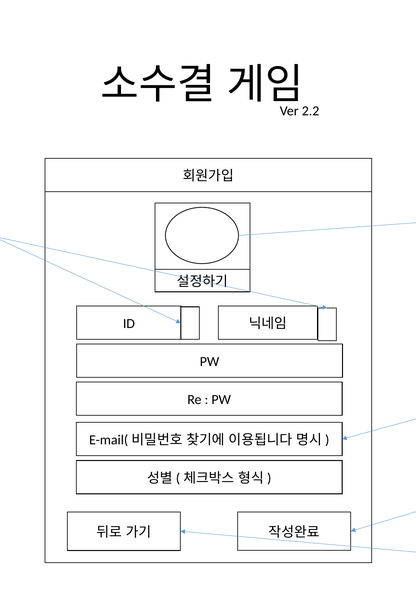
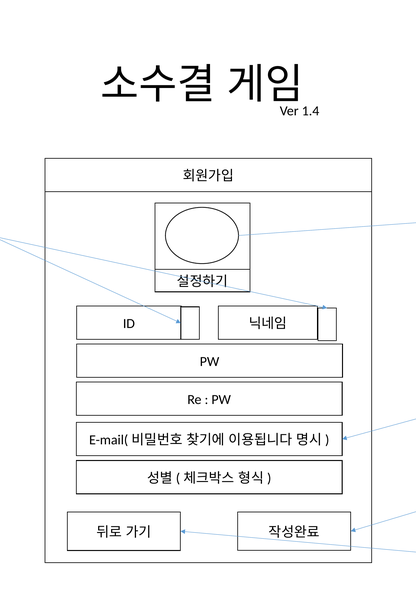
2.2: 2.2 -> 1.4 (311, 111)
